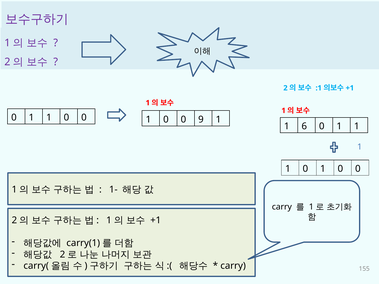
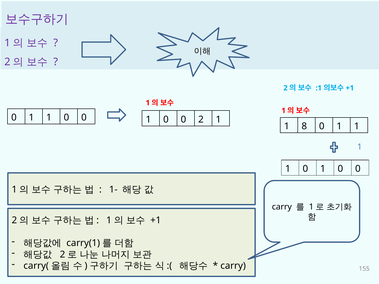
0 9: 9 -> 2 (201, 120)
6: 6 -> 8 (304, 126)
